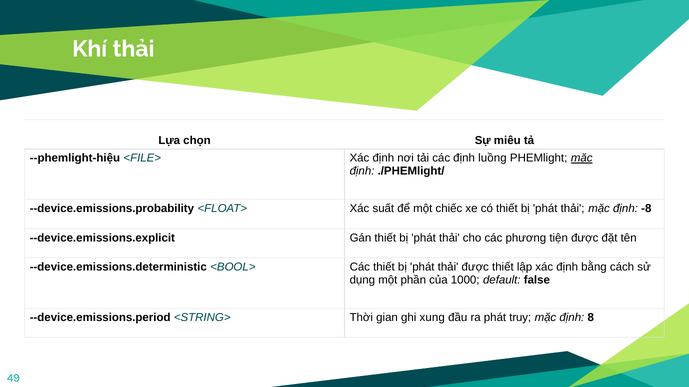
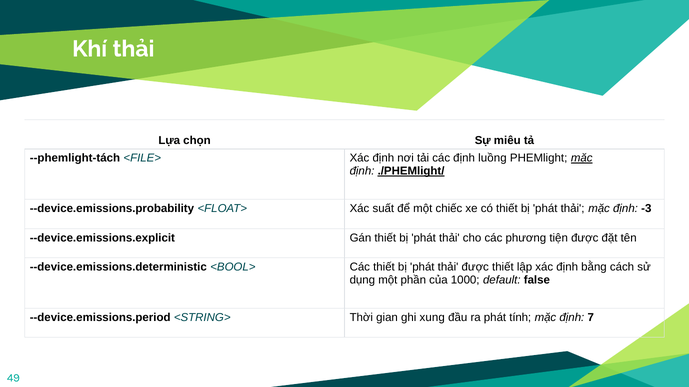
--phemlight-hiệu: --phemlight-hiệu -> --phemlight-tách (75, 158)
./PHEMlight/ underline: none -> present (411, 171)
-8: -8 -> -3 (646, 209)
truy: truy -> tính (520, 318)
8: 8 -> 7 (591, 318)
